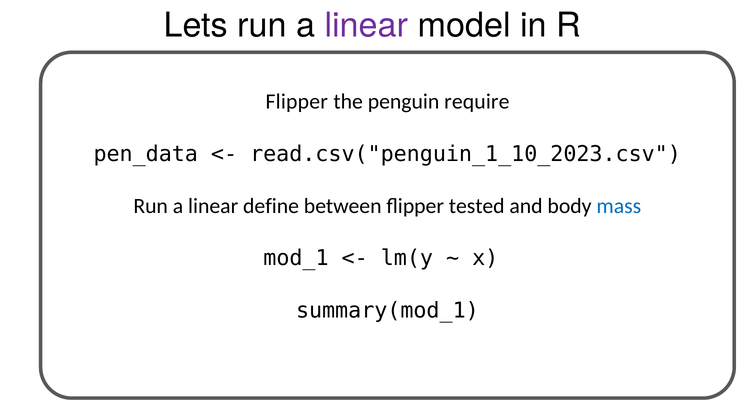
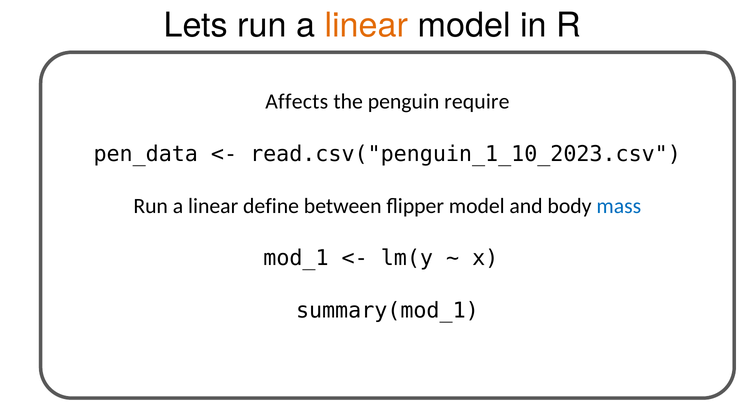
linear colour: purple -> orange (366, 26)
Flipper: Flipper -> Affects (297, 102)
flipper tested: tested -> model (477, 206)
